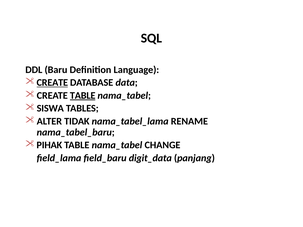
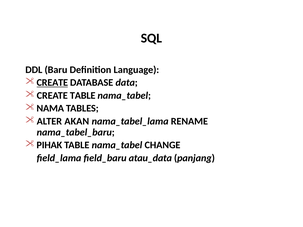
TABLE underline: present -> none (83, 96)
SISWA: SISWA -> NAMA (50, 109)
TIDAK: TIDAK -> AKAN (77, 121)
digit_data: digit_data -> atau_data (150, 158)
